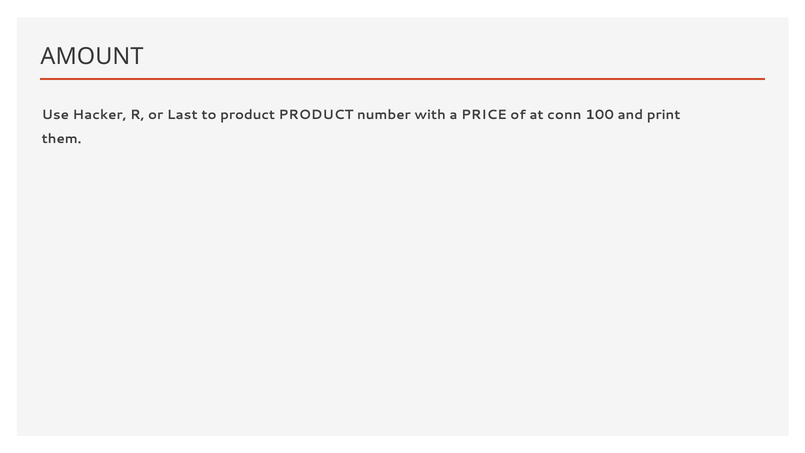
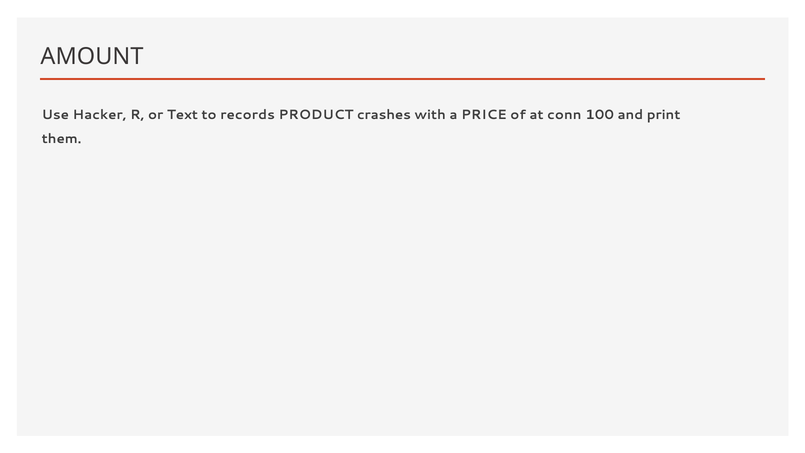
Last: Last -> Text (182, 115)
to product: product -> records (248, 115)
number: number -> crashes (384, 115)
